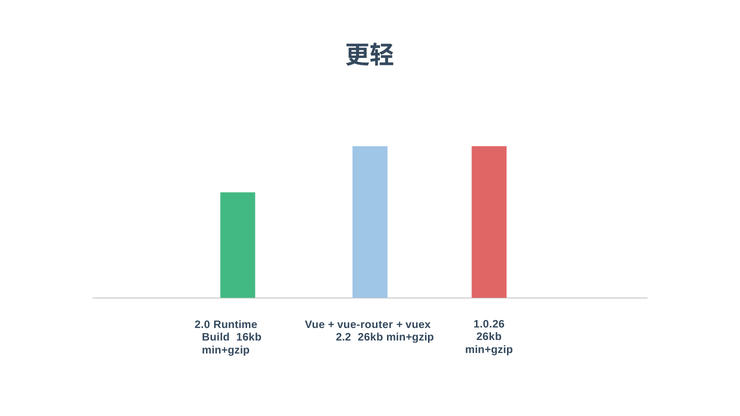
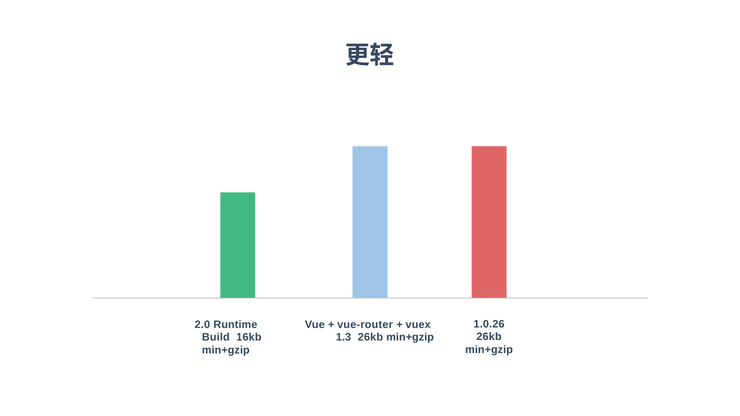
2.2: 2.2 -> 1.3 (344, 337)
